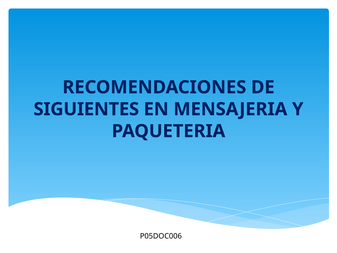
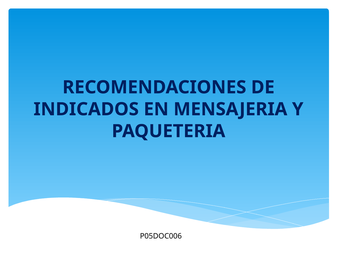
SIGUIENTES: SIGUIENTES -> INDICADOS (86, 109)
